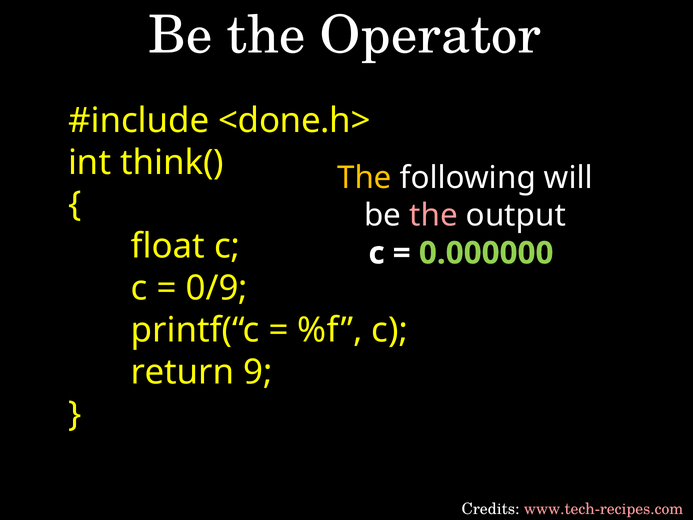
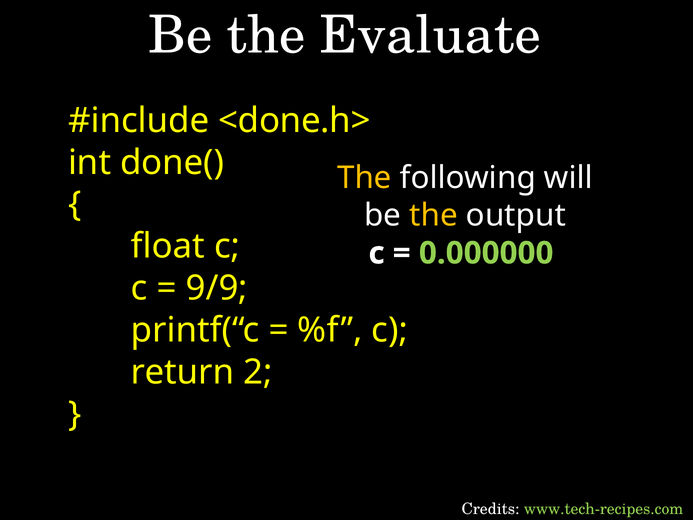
Operator: Operator -> Evaluate (430, 36)
think(: think( -> done( (172, 162)
the colour: pink -> yellow (434, 215)
0/9: 0/9 -> 9/9 (217, 288)
9: 9 -> 2 (258, 372)
www.tech-recipes.com colour: pink -> light green (604, 509)
